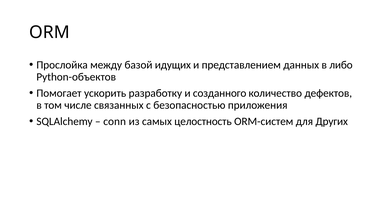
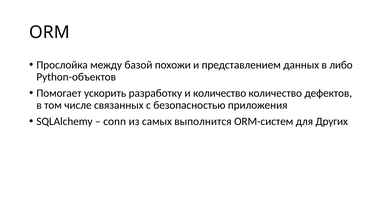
идущих: идущих -> похожи (173, 65)
и созданного: созданного -> количество (220, 93)
целостность: целостность -> выполнится (203, 121)
